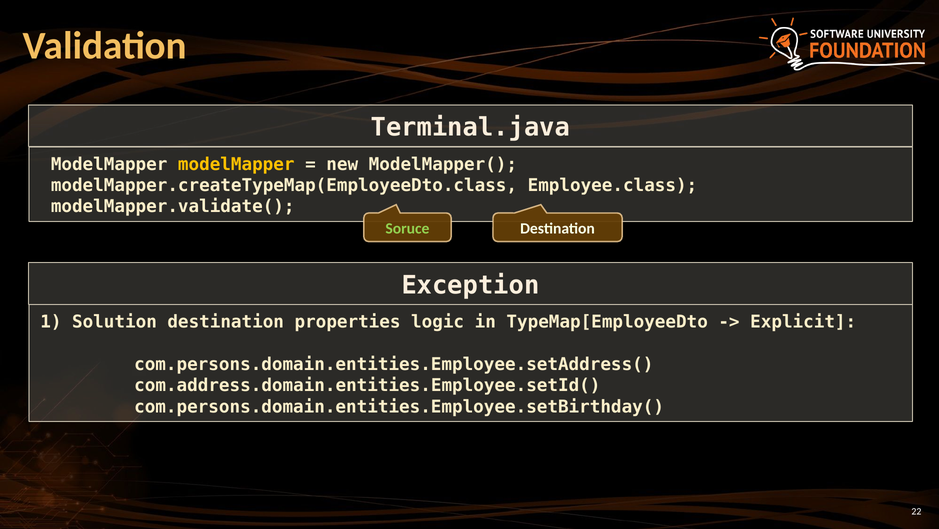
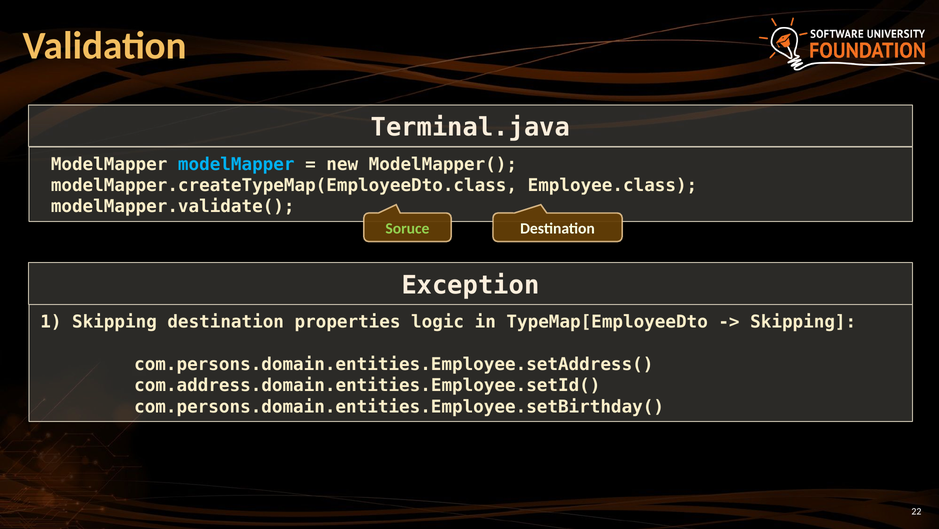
modelMapper colour: yellow -> light blue (236, 164)
1 Solution: Solution -> Skipping (114, 322)
Explicit: Explicit -> Skipping (803, 322)
